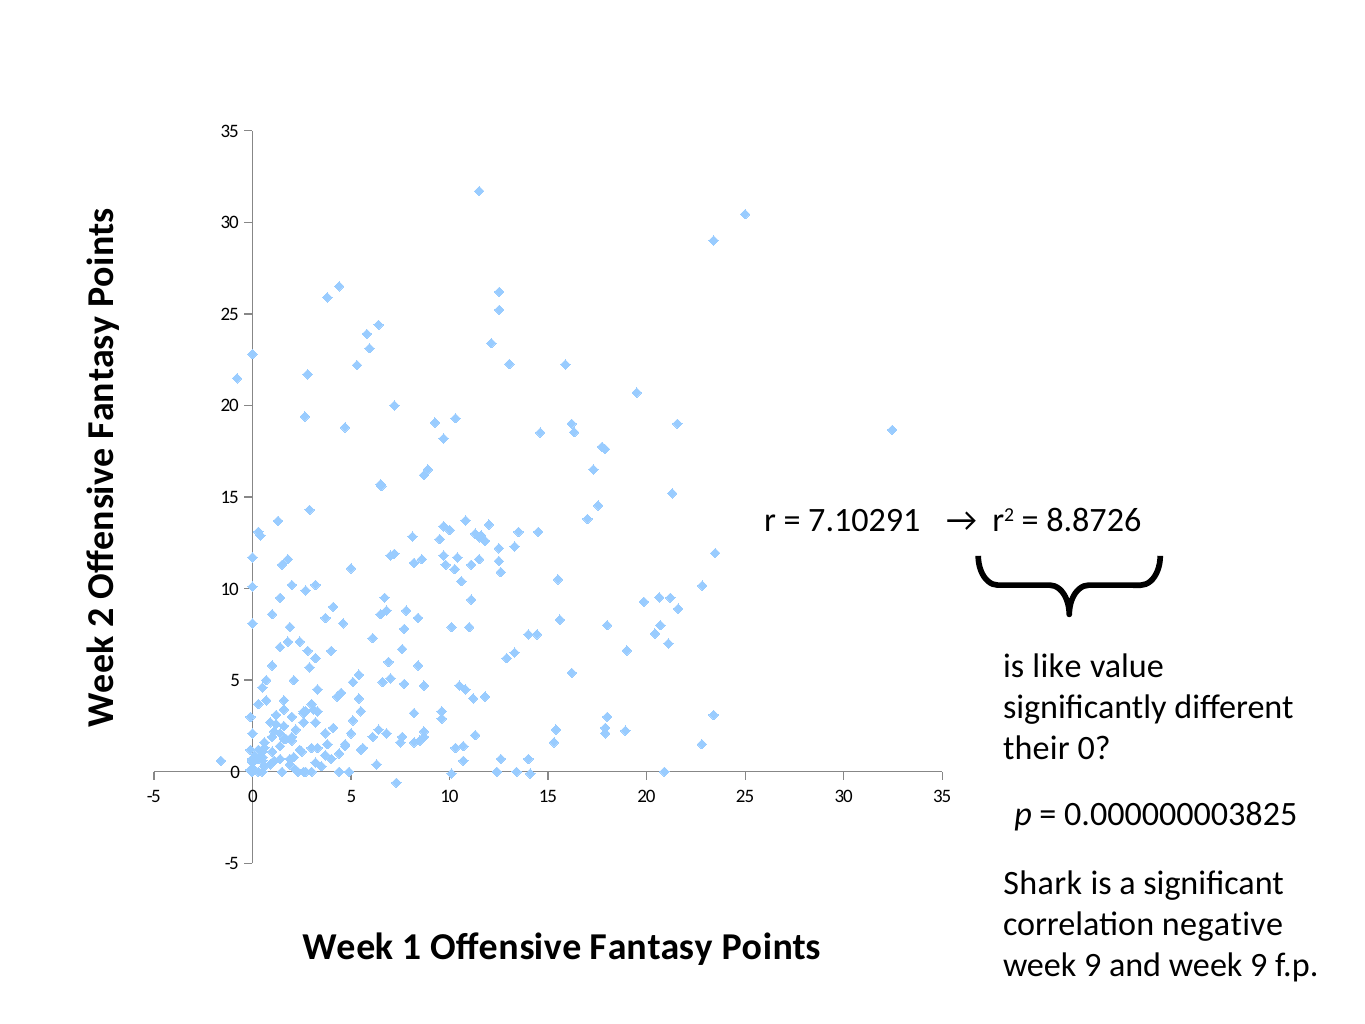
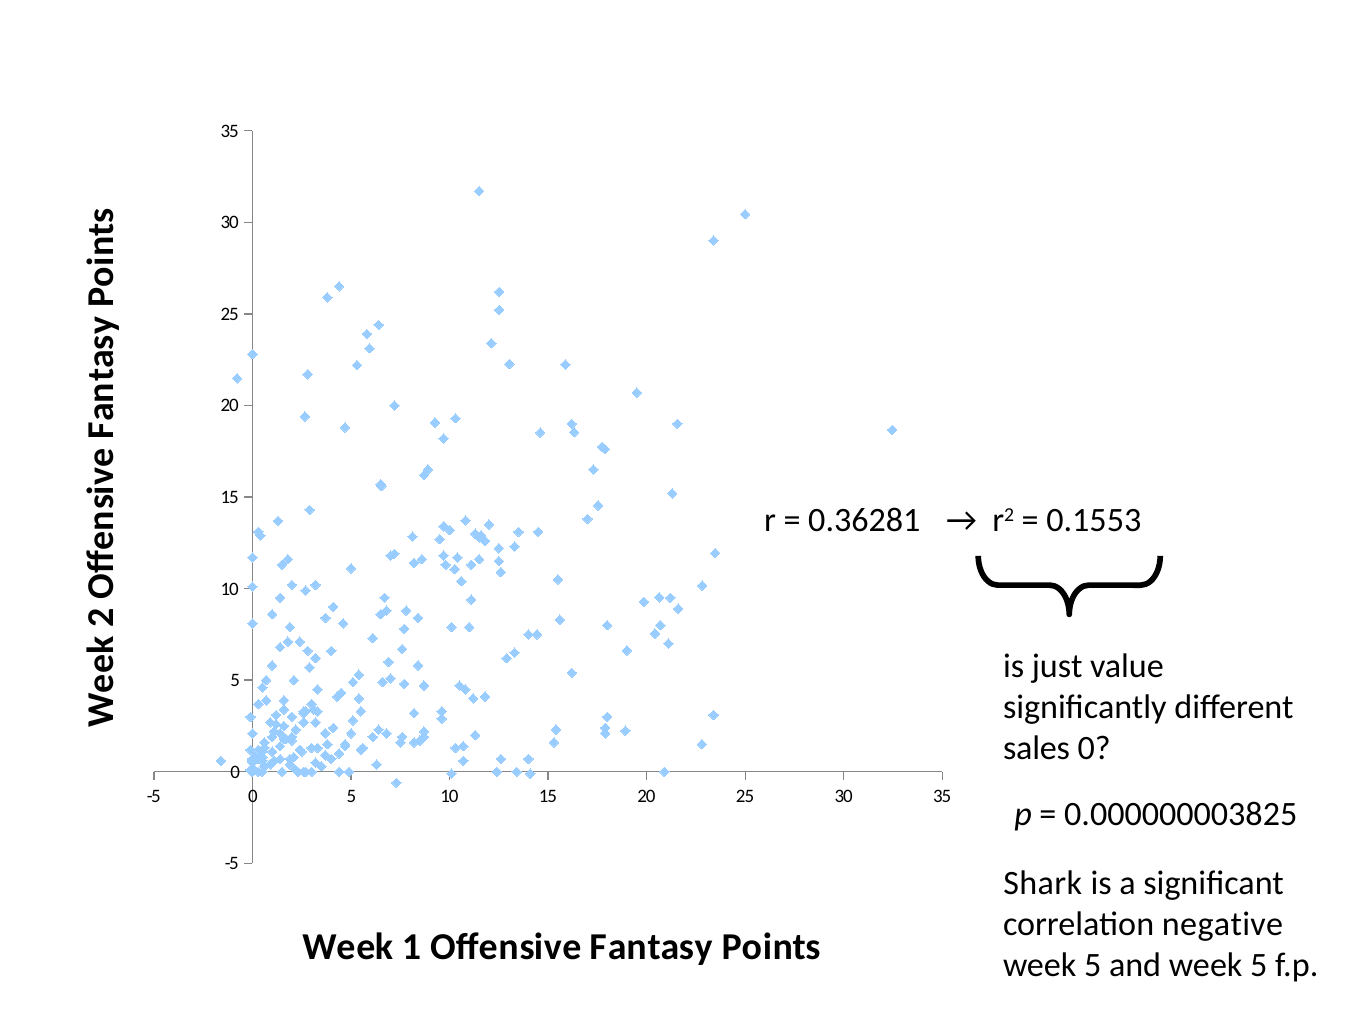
7.10291: 7.10291 -> 0.36281 (864, 520)
8.8726: 8.8726 -> 0.1553 (1094, 520)
like: like -> just (1057, 667)
their: their -> sales (1037, 748)
9: 9 -> 5 (1093, 965)
and week 9: 9 -> 5 (1259, 965)
